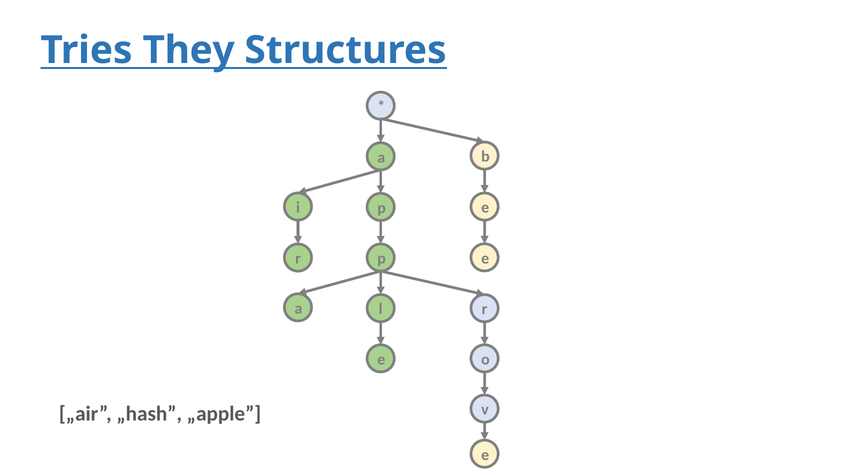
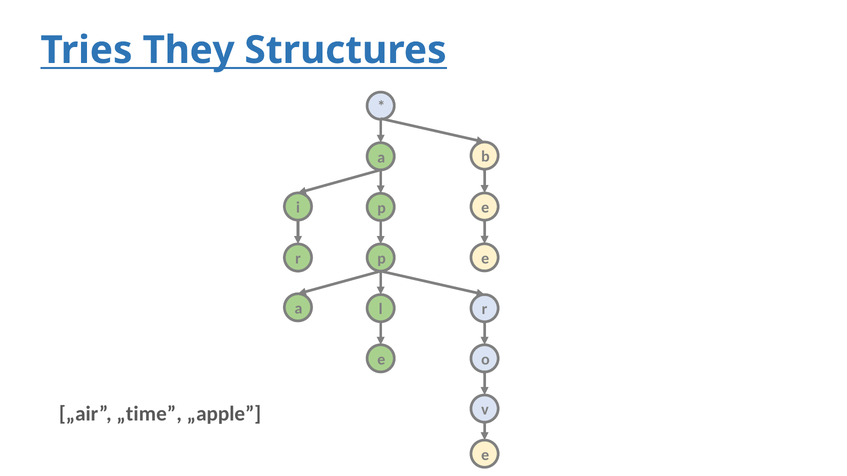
„hash: „hash -> „time (149, 414)
